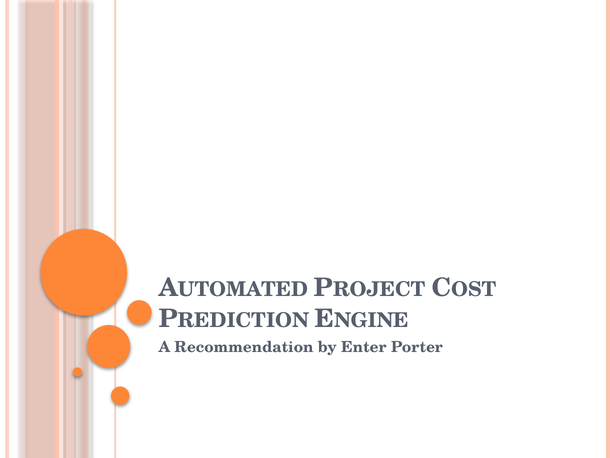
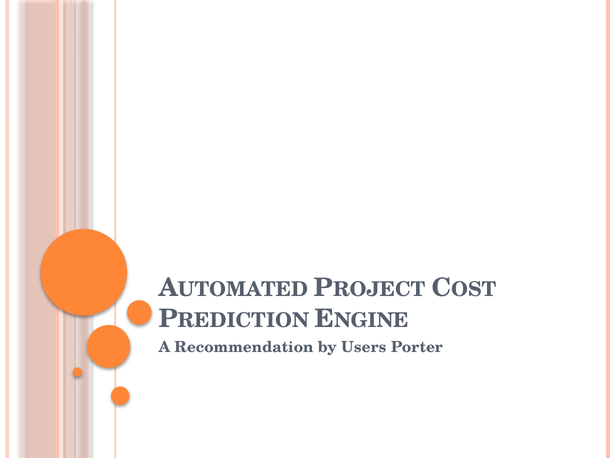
Enter: Enter -> Users (364, 347)
